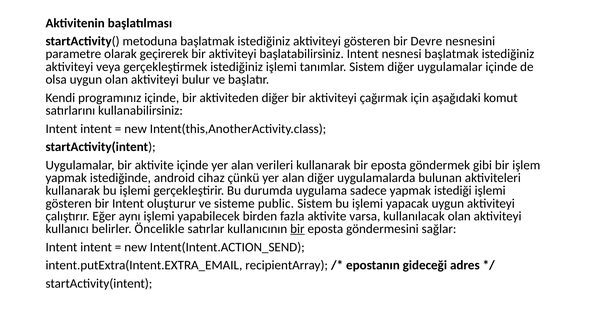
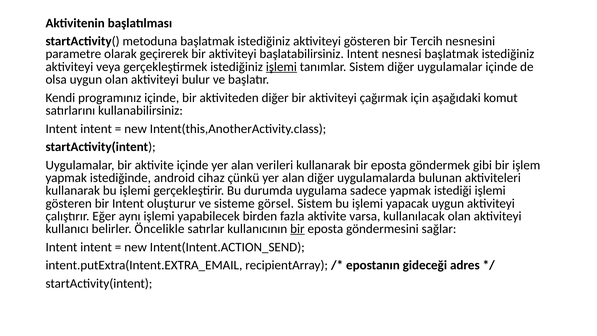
Devre: Devre -> Tercih (427, 41)
işlemi underline: none -> present (281, 67)
public: public -> görsel (276, 203)
